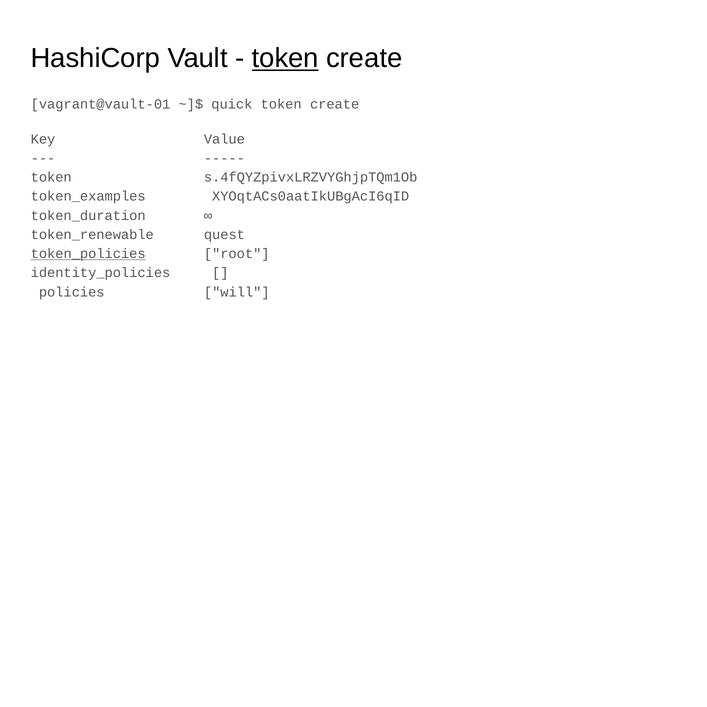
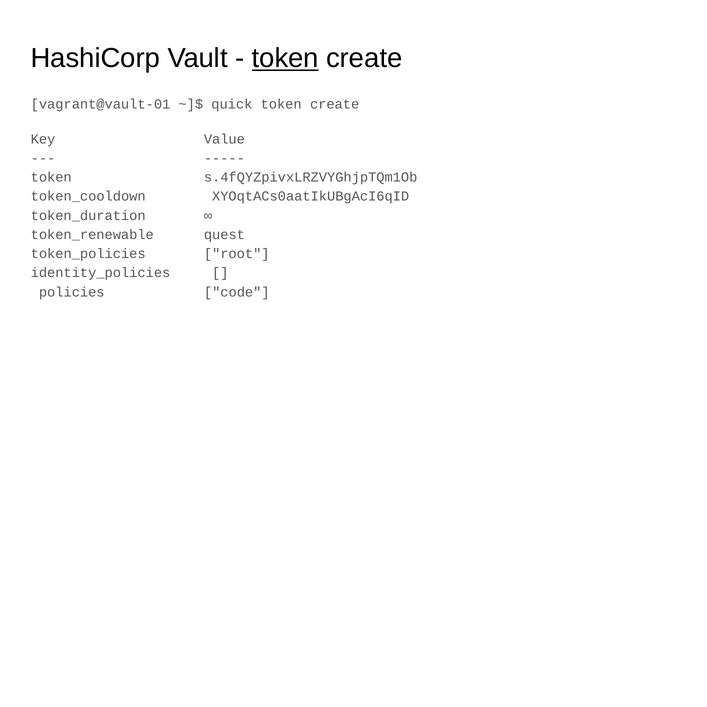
token_examples: token_examples -> token_cooldown (88, 196)
token_policies underline: present -> none (88, 254)
will: will -> code (237, 292)
